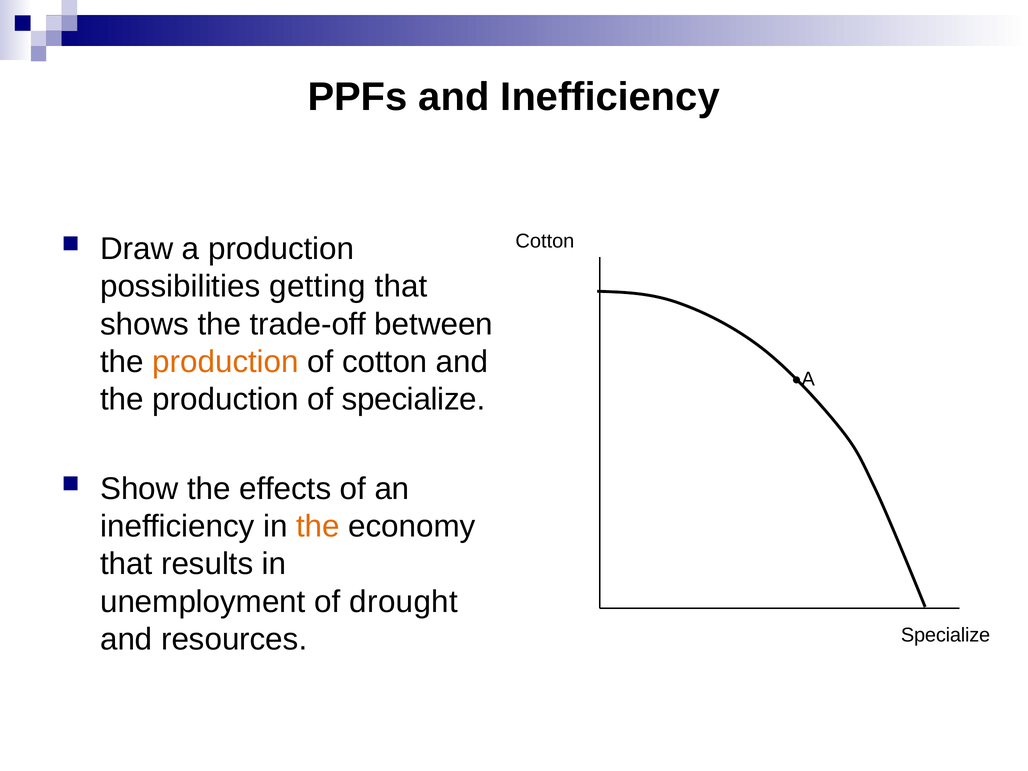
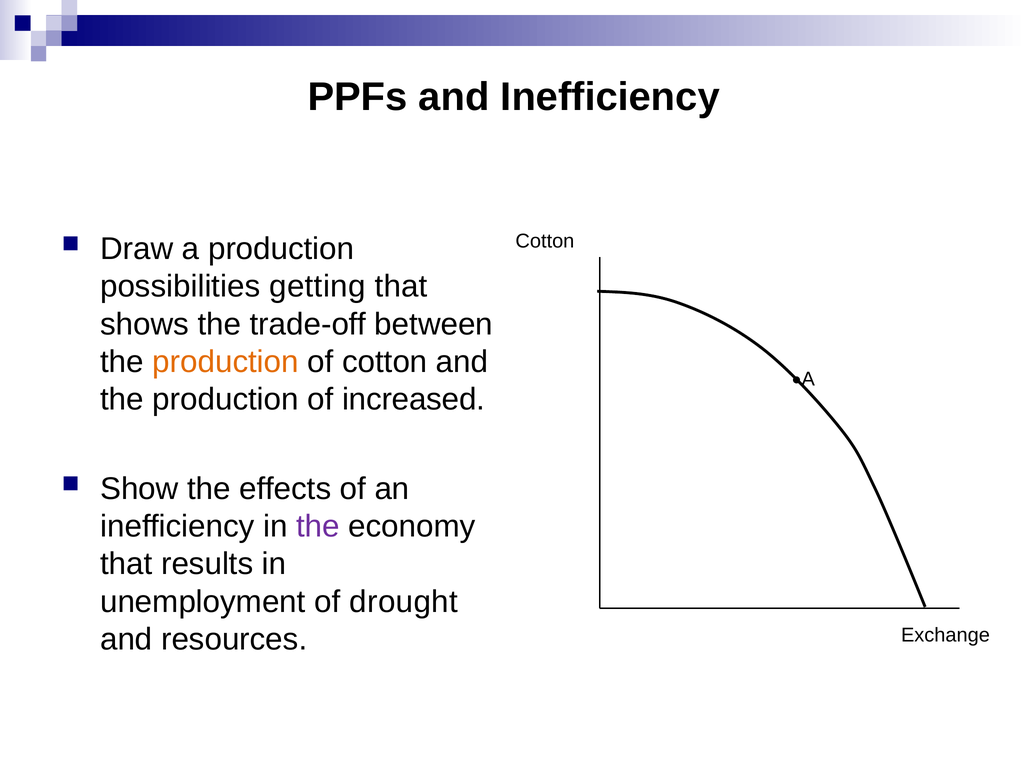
of specialize: specialize -> increased (414, 400)
the colour: orange -> purple (318, 526)
resources Specialize: Specialize -> Exchange (945, 635)
